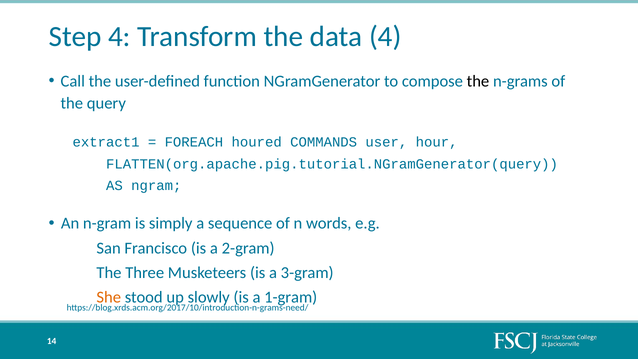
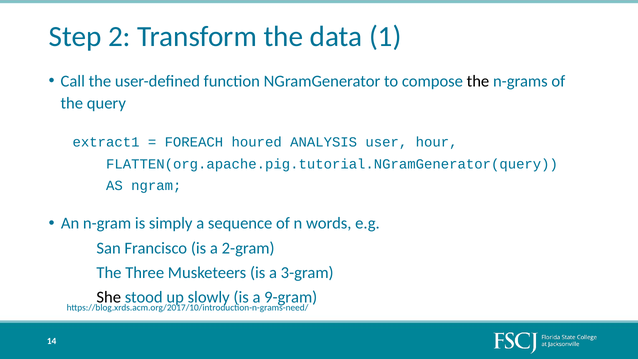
Step 4: 4 -> 2 (119, 37)
data 4: 4 -> 1 (385, 37)
COMMANDS: COMMANDS -> ANALYSIS (324, 142)
She colour: orange -> black (109, 297)
1-gram: 1-gram -> 9-gram (291, 297)
